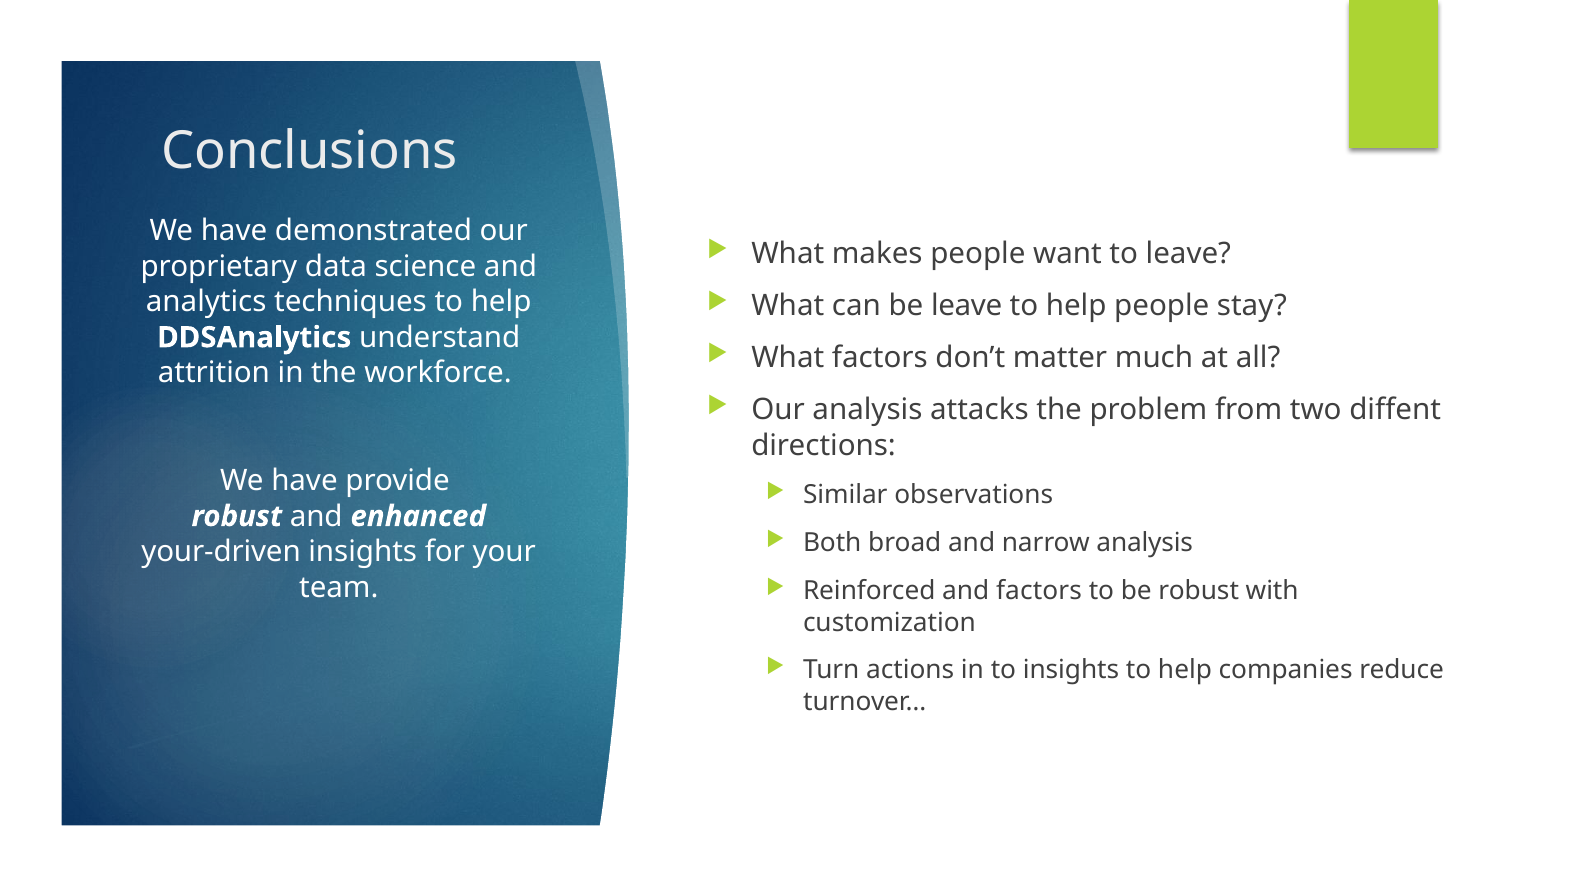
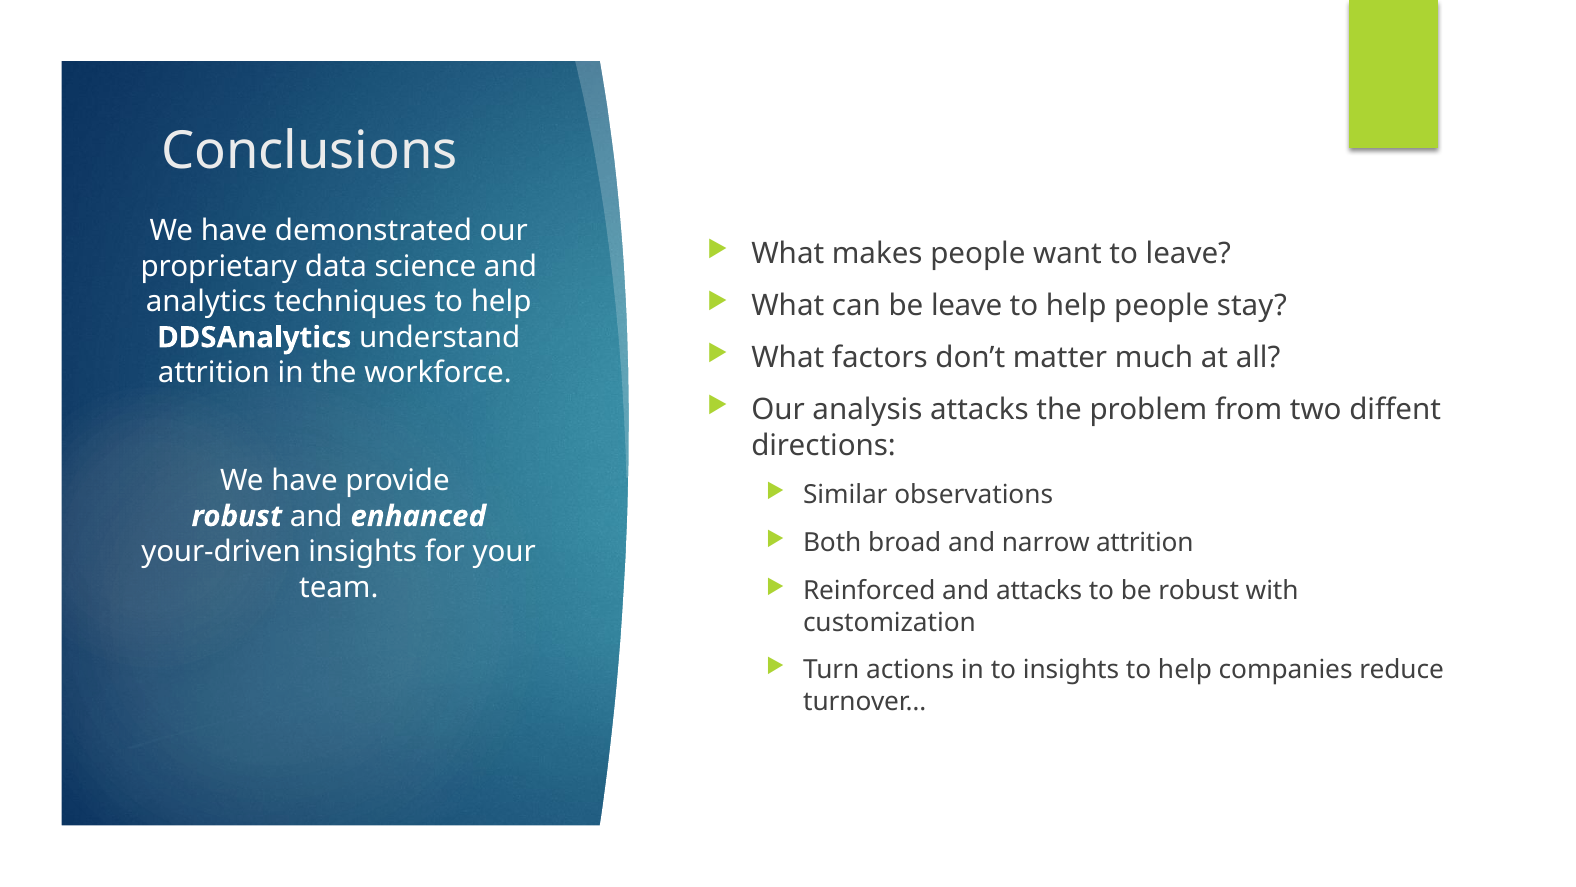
narrow analysis: analysis -> attrition (1145, 543)
and factors: factors -> attacks (1039, 591)
